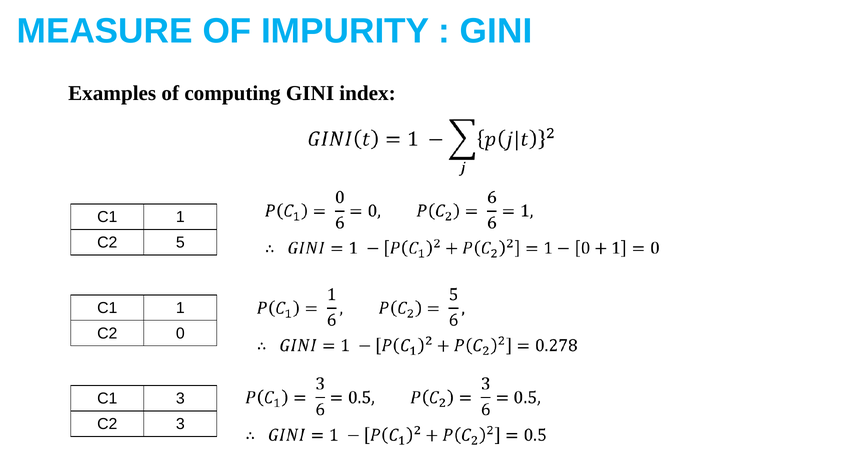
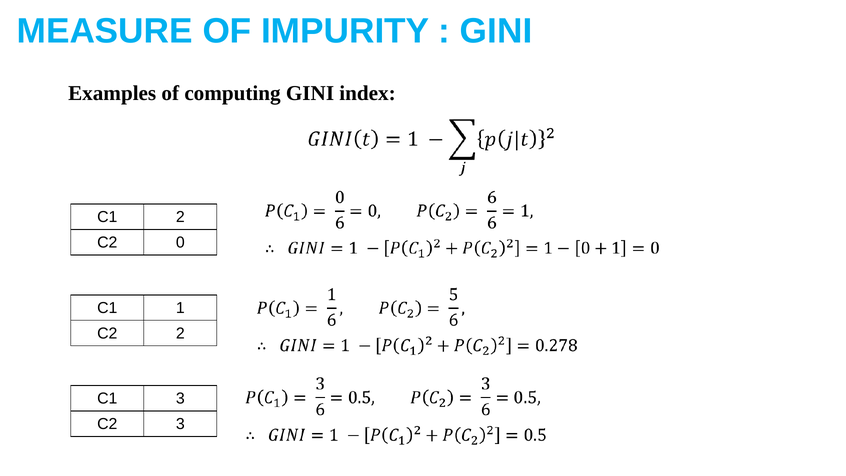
1: 1 -> 2 (180, 217)
5: 5 -> 0 (180, 242)
C2 0: 0 -> 2 (180, 333)
